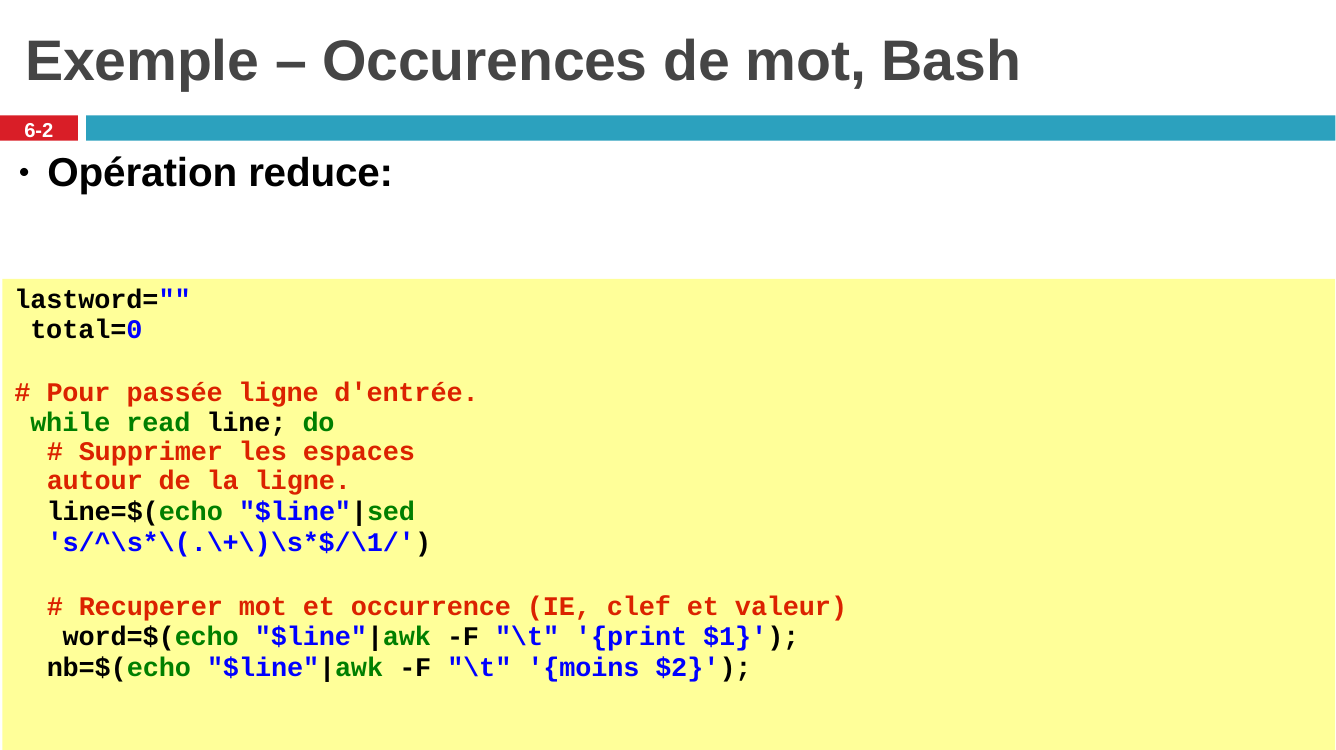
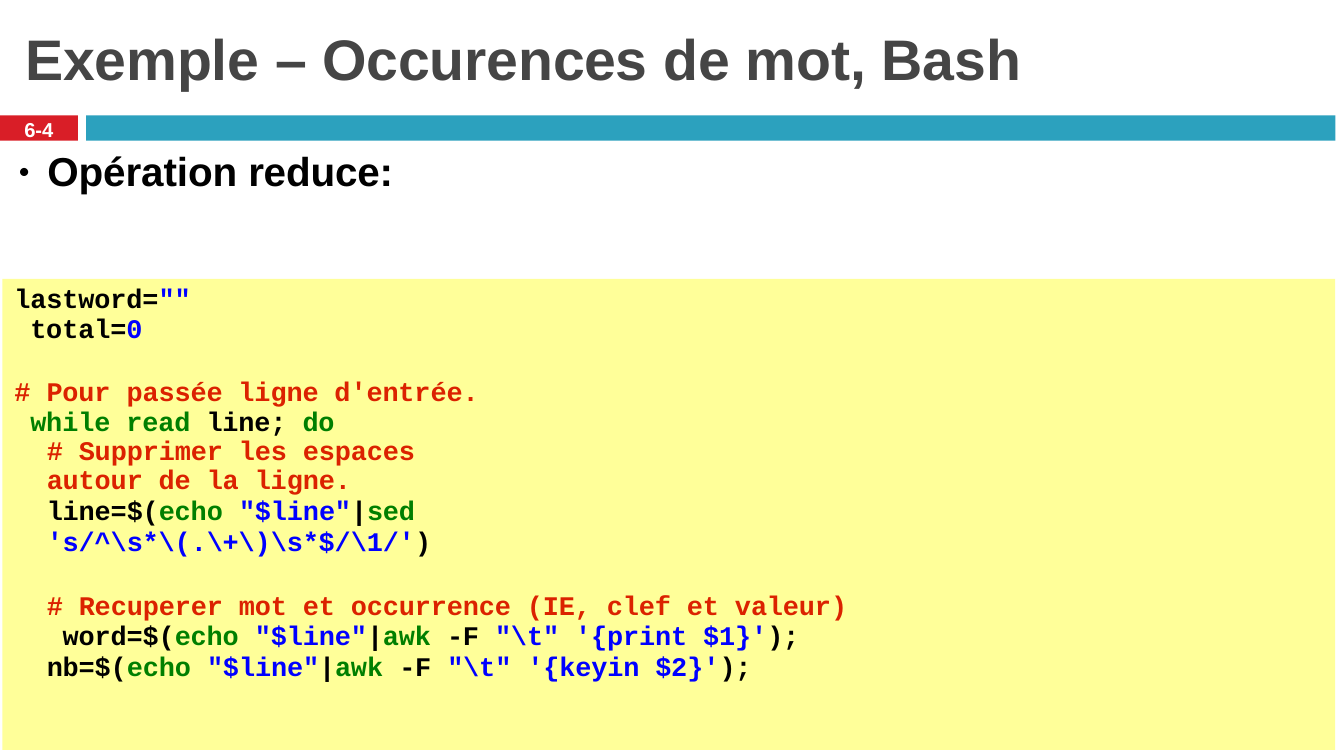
6-2: 6-2 -> 6-4 (39, 130)
moins: moins -> keyin (583, 668)
